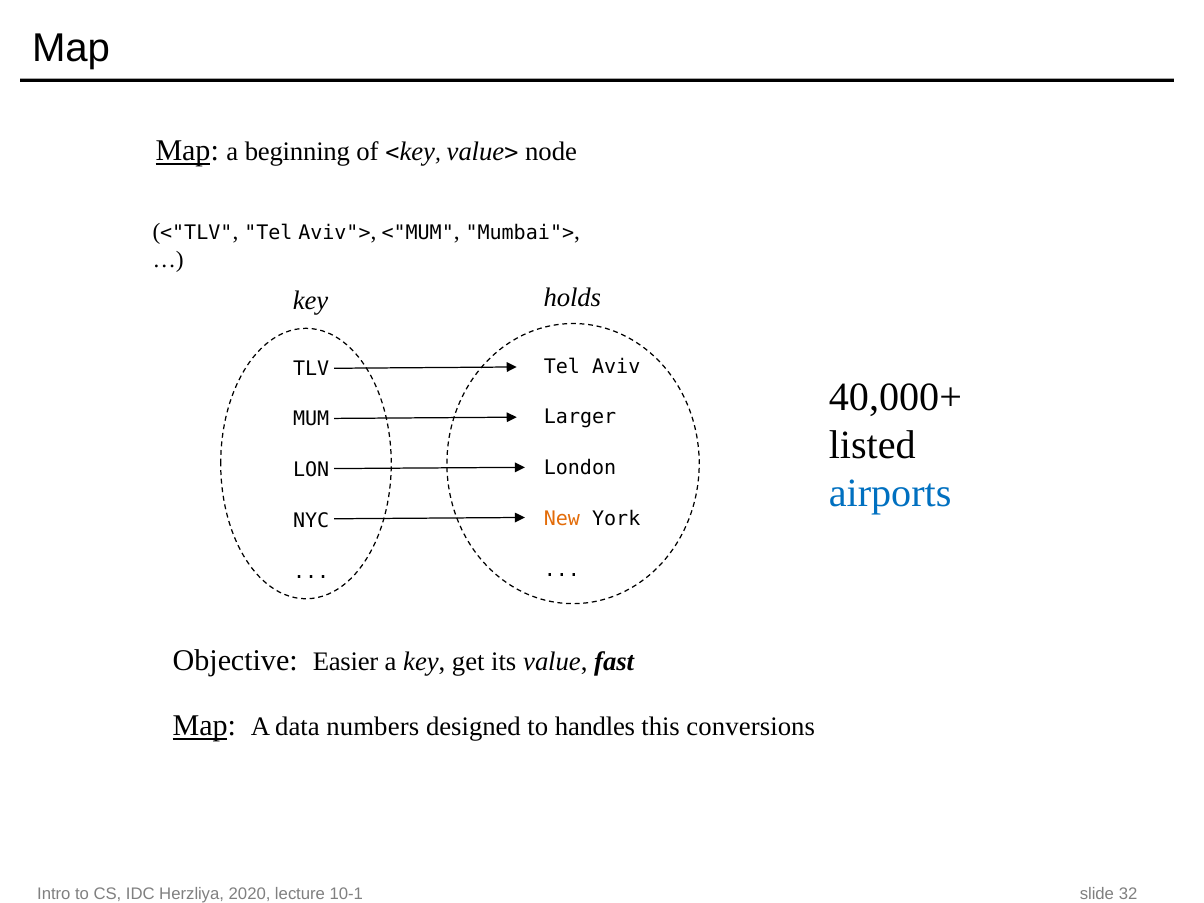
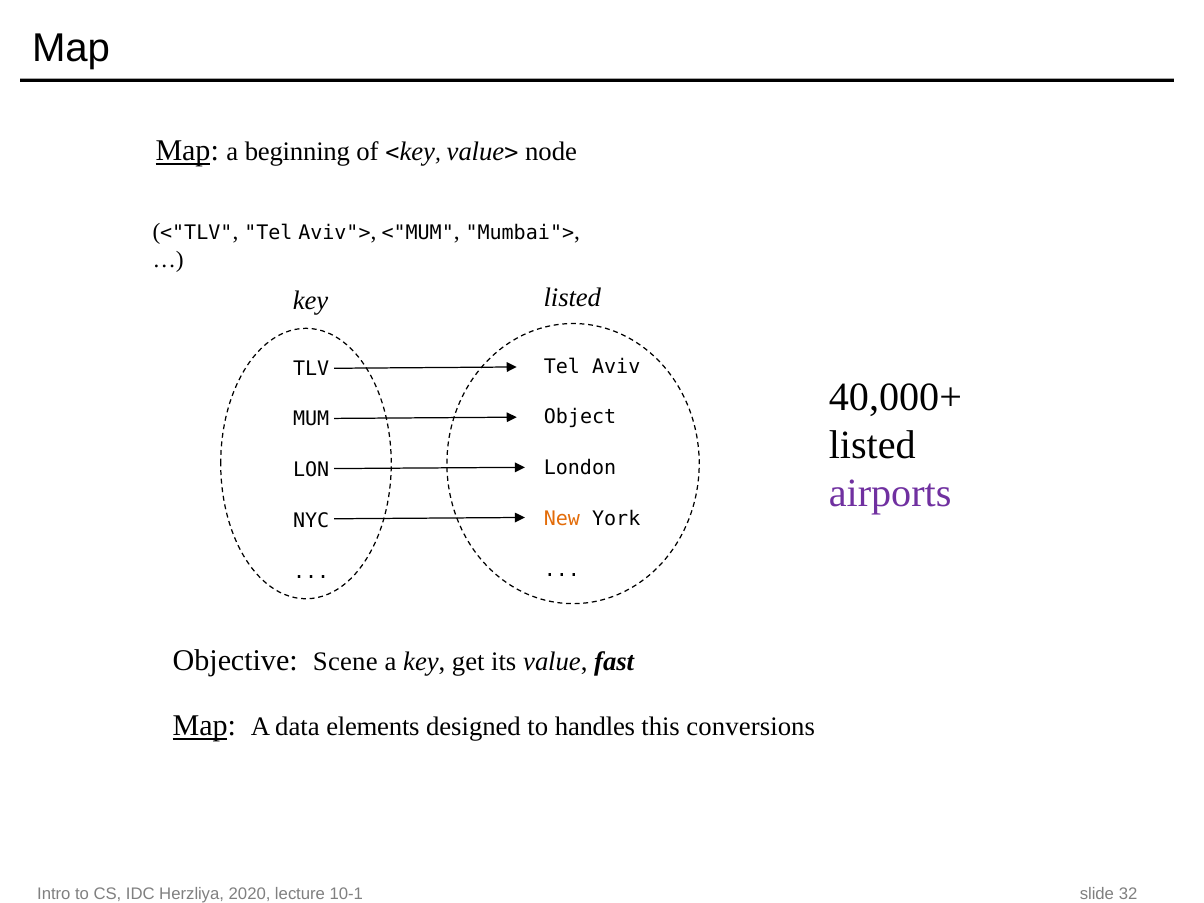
key holds: holds -> listed (572, 297)
Larger: Larger -> Object (580, 417)
airports colour: blue -> purple (890, 493)
Easier: Easier -> Scene (345, 662)
numbers: numbers -> elements (373, 727)
